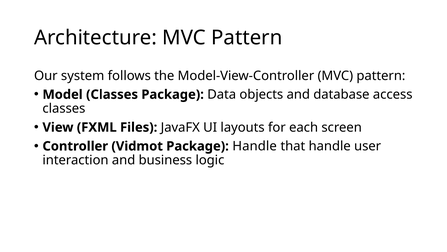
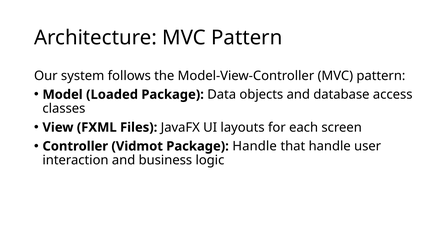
Model Classes: Classes -> Loaded (112, 94)
